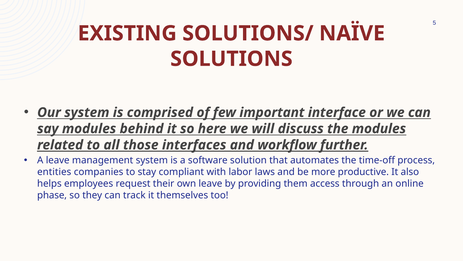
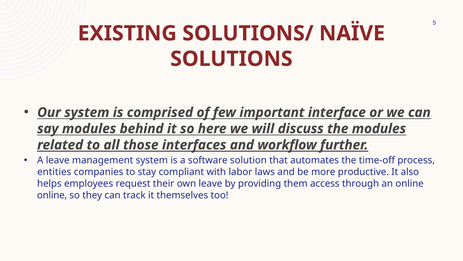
phase: phase -> online (52, 195)
